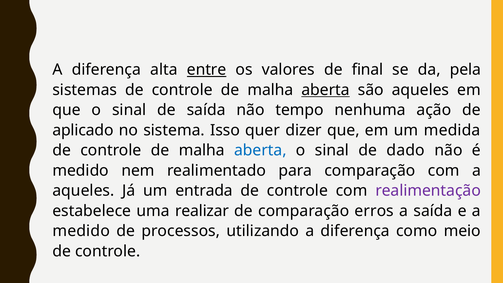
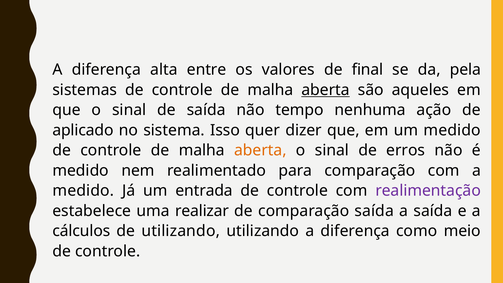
entre underline: present -> none (207, 70)
um medida: medida -> medido (452, 130)
aberta colour: blue -> orange (260, 150)
dado: dado -> erros (406, 150)
aqueles: aqueles -> medido (83, 191)
comparação erros: erros -> saída (374, 211)
medido: medido -> cálculos (81, 231)
de processos: processos -> utilizando (181, 231)
